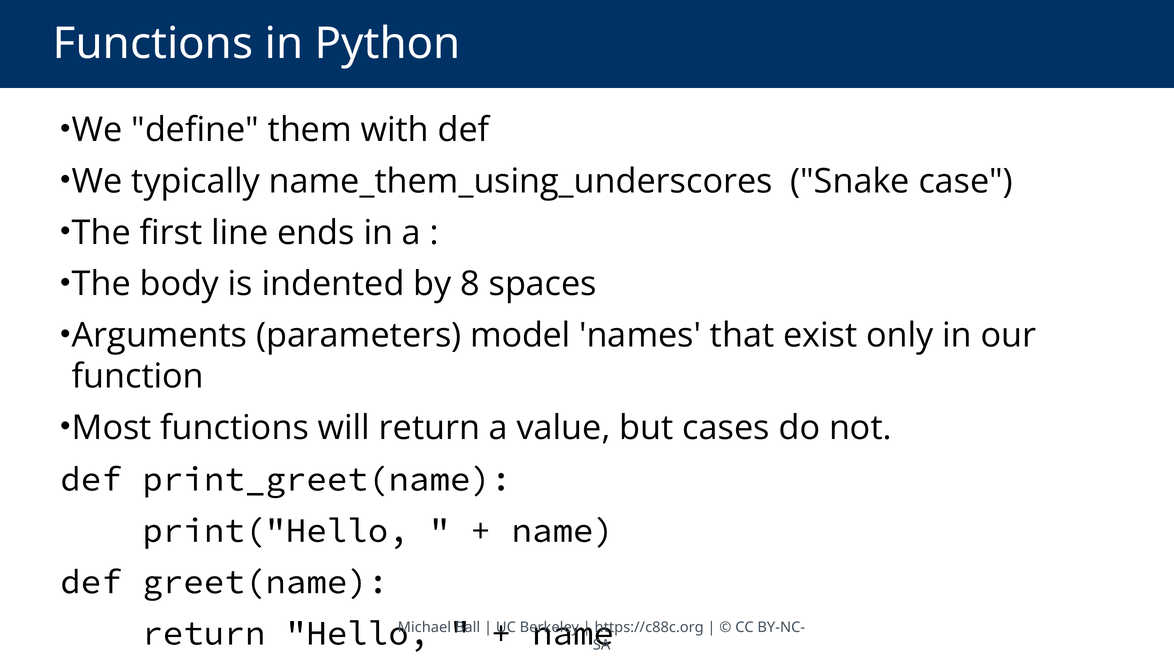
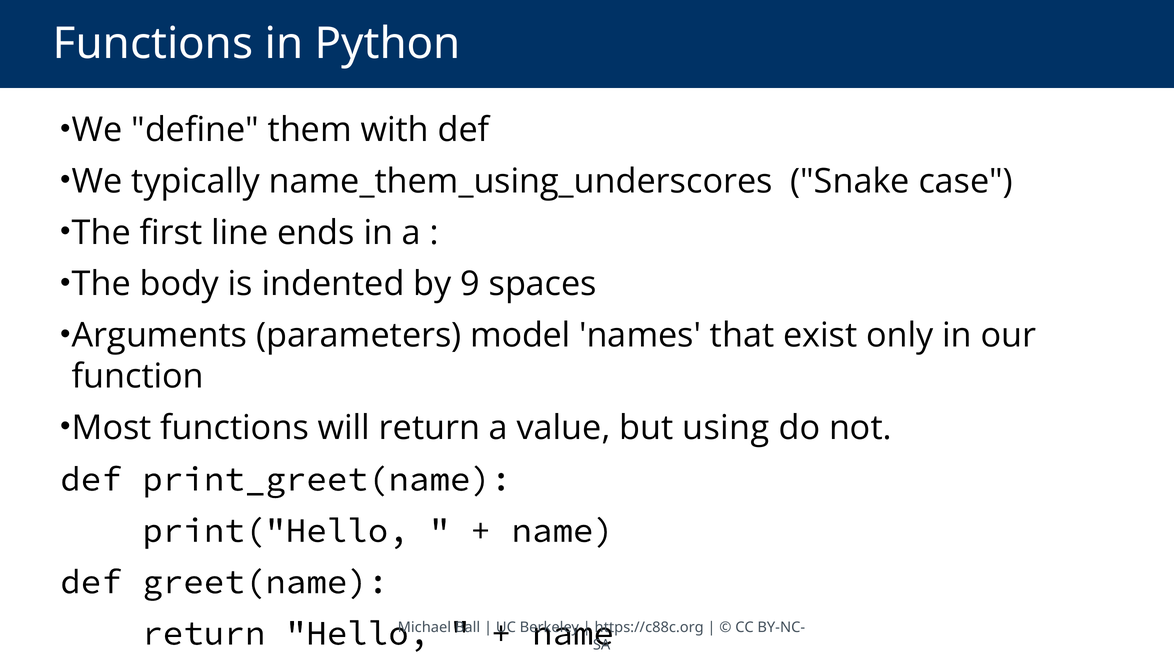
8: 8 -> 9 (470, 284)
cases: cases -> using (726, 428)
